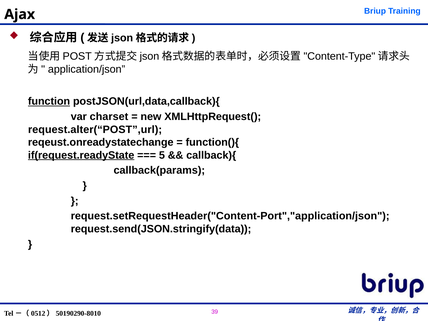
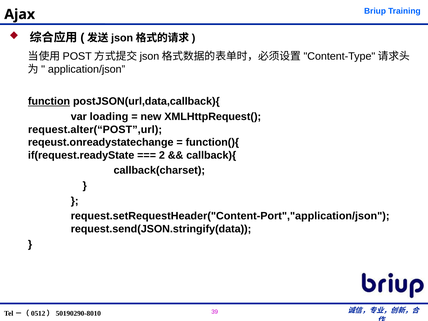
charset: charset -> loading (109, 117)
if(request.readyState underline: present -> none (81, 155)
5: 5 -> 2 (162, 155)
callback(params: callback(params -> callback(charset (159, 170)
